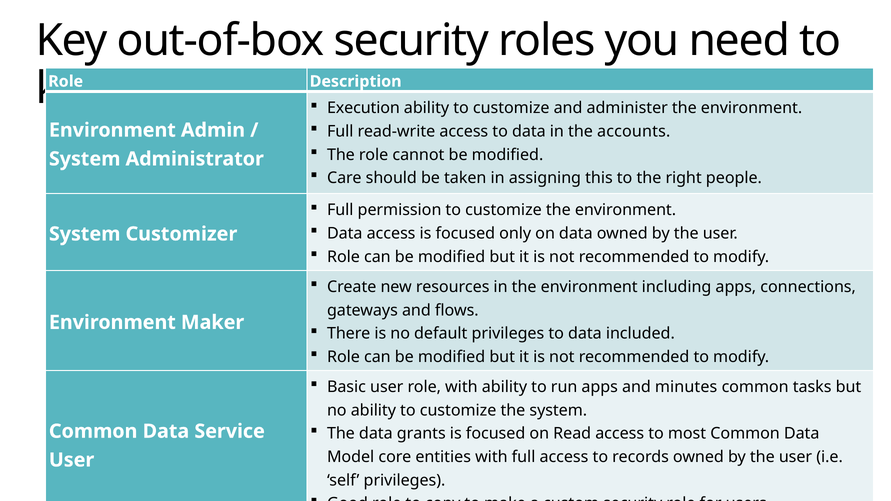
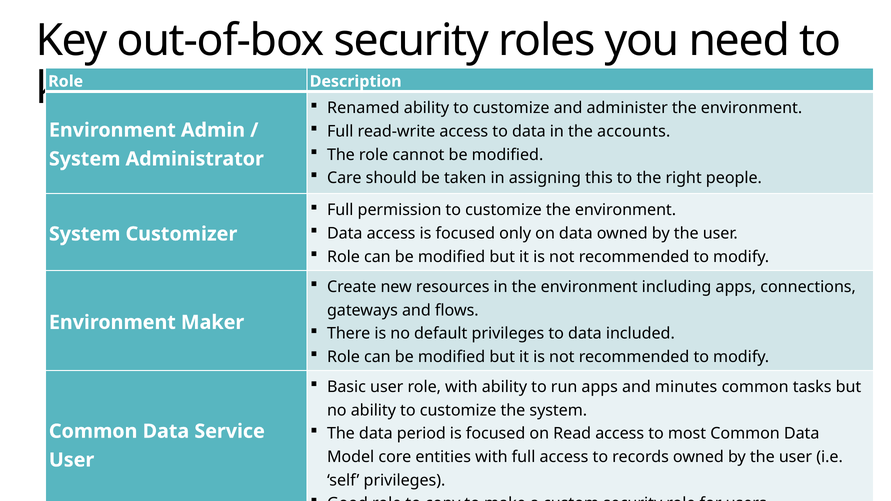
Execution: Execution -> Renamed (363, 108)
grants: grants -> period (421, 434)
